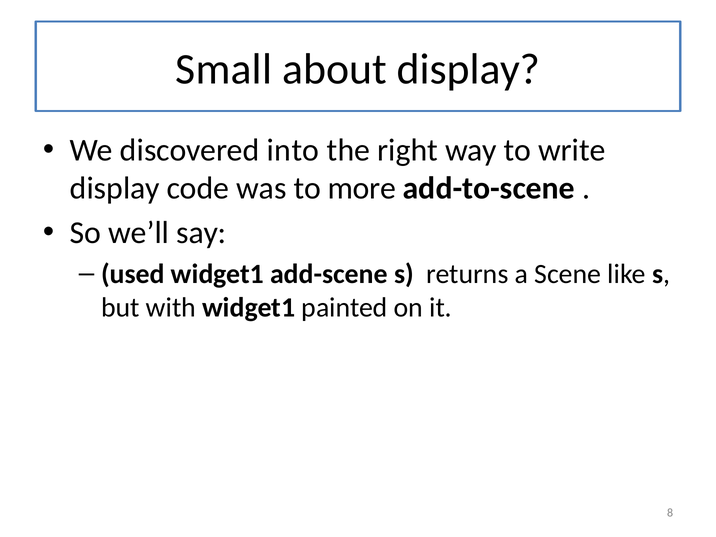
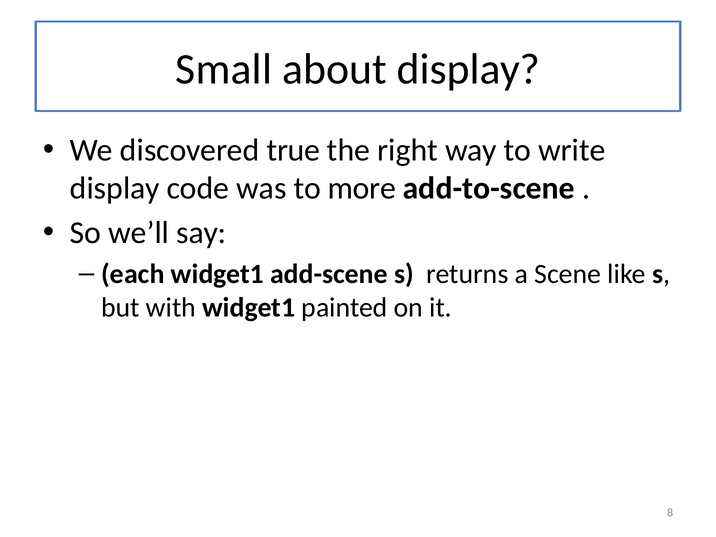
into: into -> true (293, 150)
used: used -> each (133, 274)
